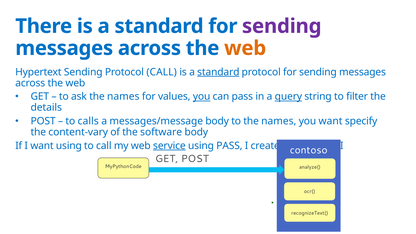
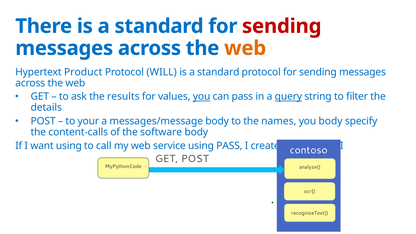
sending colour: purple -> red (282, 26)
Hypertext Sending: Sending -> Product (83, 72)
Protocol CALL: CALL -> WILL (162, 72)
standard underline: present -> none (218, 72)
ask the names: names -> results (123, 97)
calls: calls -> your (88, 121)
you want: want -> body (331, 121)
content-vary: content-vary -> content-calls (78, 132)
service underline: present -> none (169, 146)
